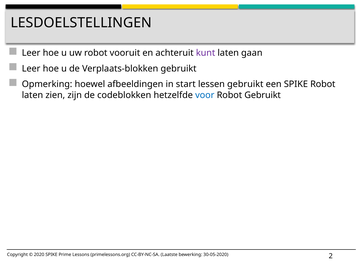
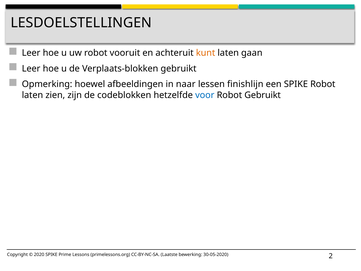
kunt colour: purple -> orange (206, 53)
start: start -> naar (186, 84)
lessen gebruikt: gebruikt -> finishlijn (245, 84)
